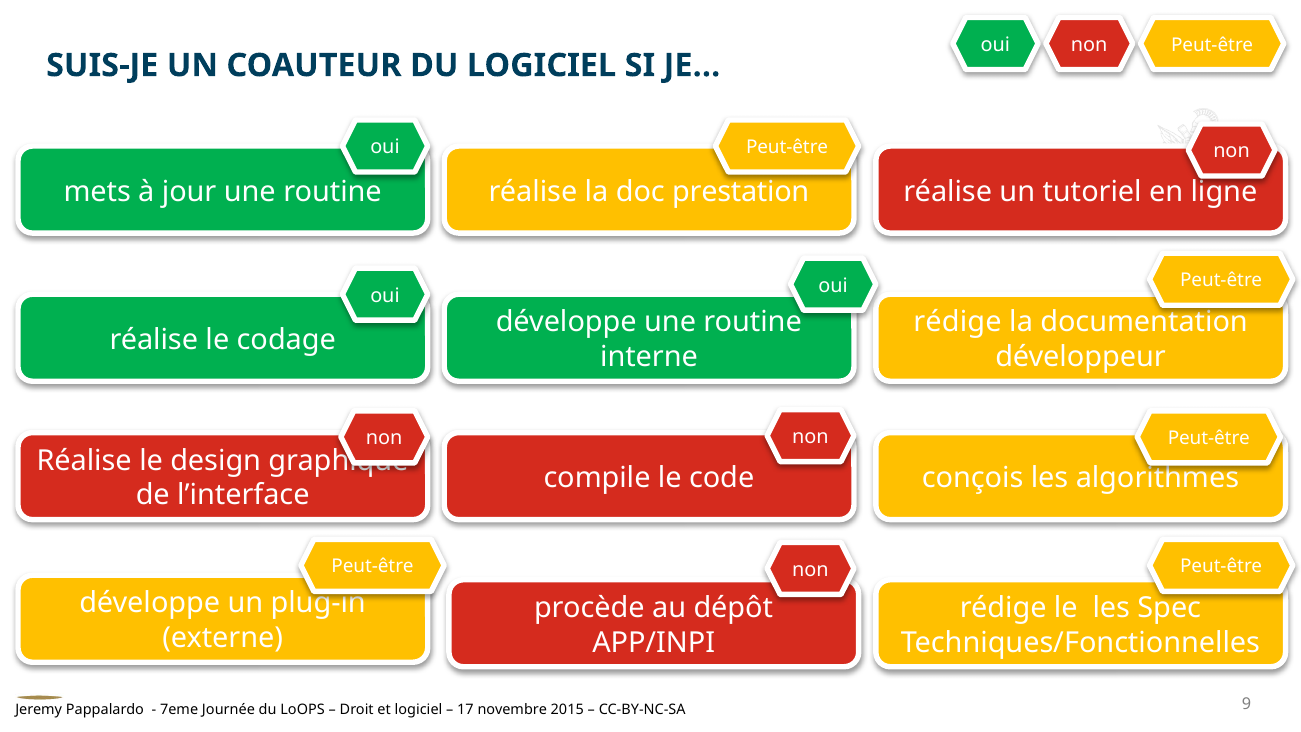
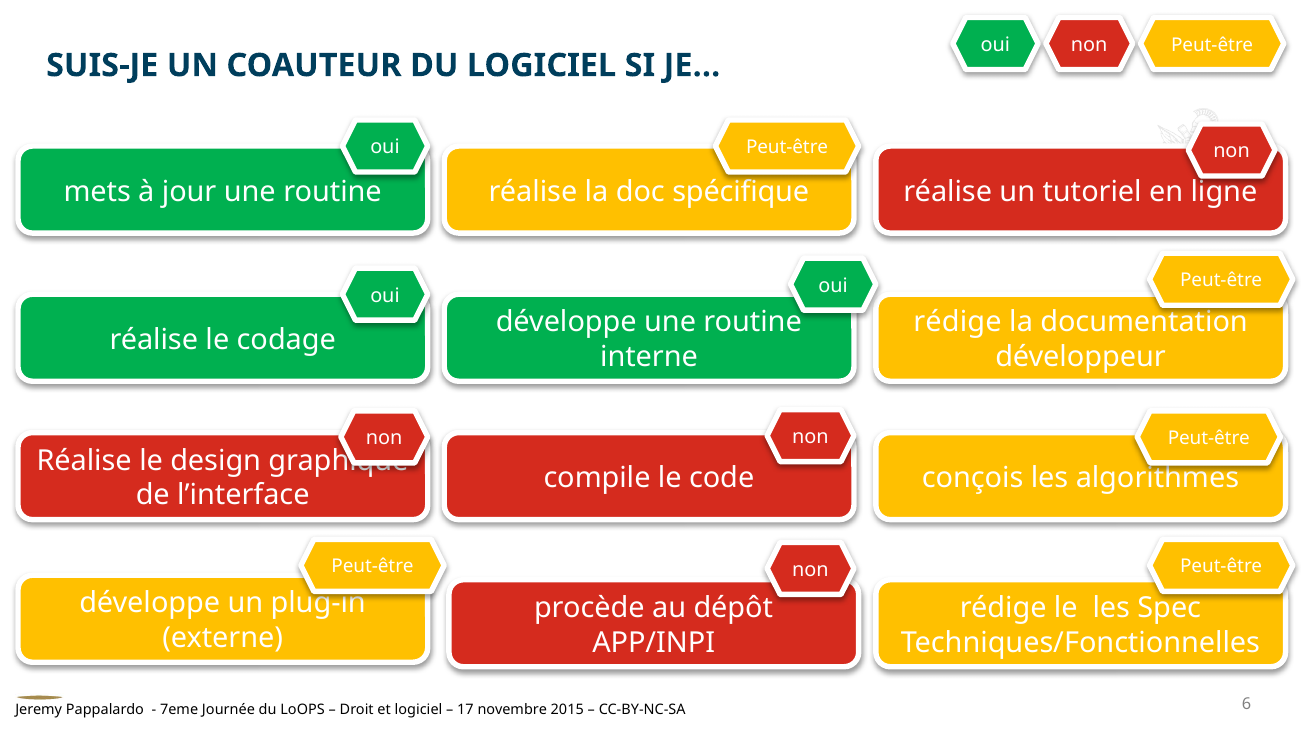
prestation: prestation -> spécifique (741, 192)
9: 9 -> 6 (1247, 704)
